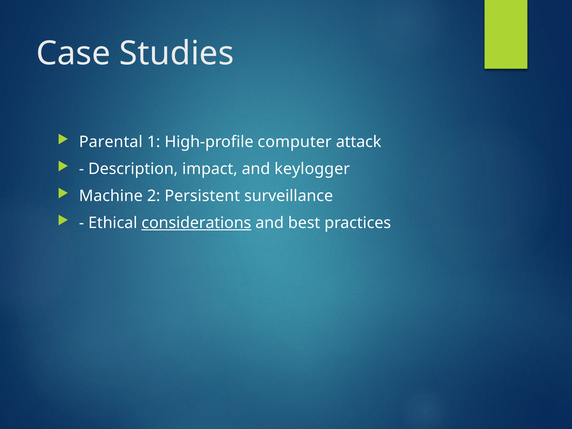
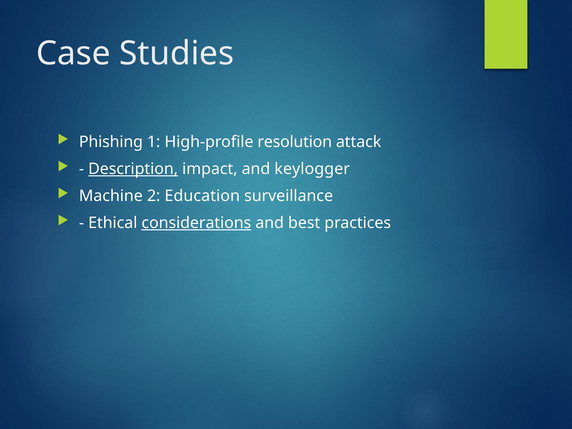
Parental: Parental -> Phishing (111, 142)
computer: computer -> resolution (295, 142)
Description underline: none -> present (133, 169)
Persistent: Persistent -> Education (202, 196)
